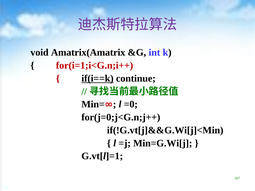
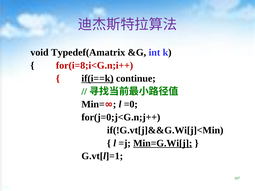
Amatrix(Amatrix: Amatrix(Amatrix -> Typedef(Amatrix (88, 53)
for(i=1;i<G.n;i++: for(i=1;i<G.n;i++ -> for(i=8;i<G.n;i++ (95, 66)
Min=G.Wi[j underline: none -> present (163, 143)
